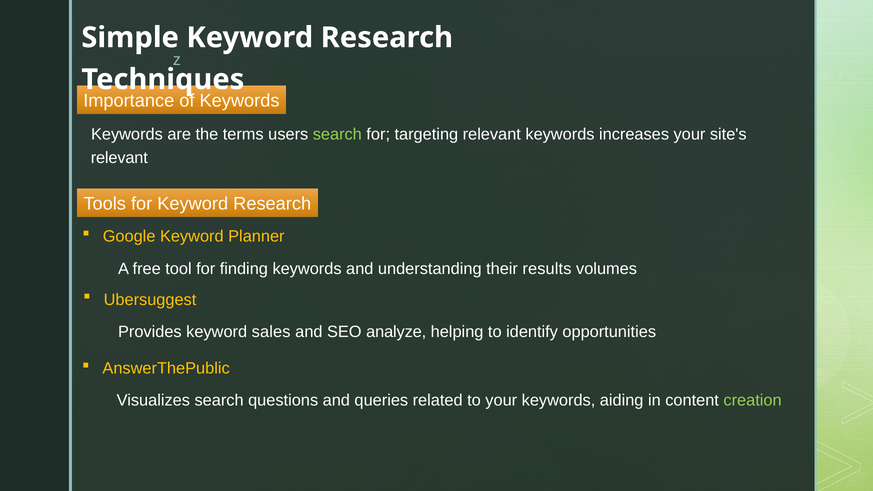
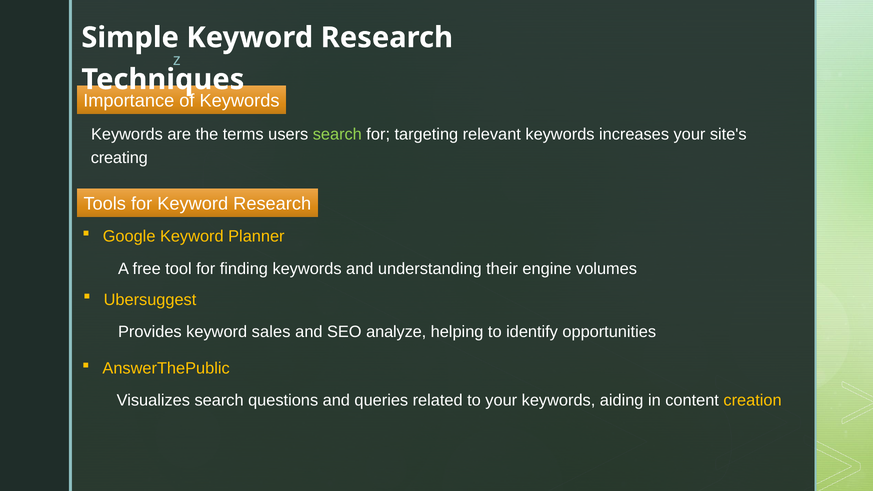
relevant: relevant -> creating (119, 158)
results: results -> engine (547, 269)
creation colour: light green -> yellow (753, 401)
